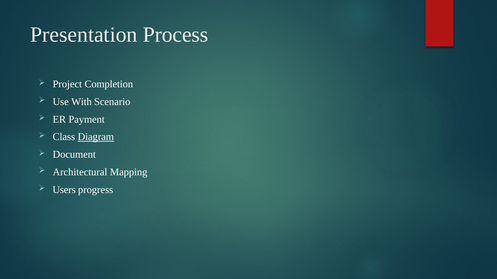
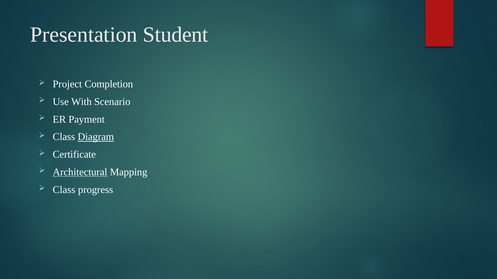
Process: Process -> Student (176, 35)
Document: Document -> Certificate (74, 155)
Architectural underline: none -> present (80, 172)
Users: Users -> Class (64, 190)
